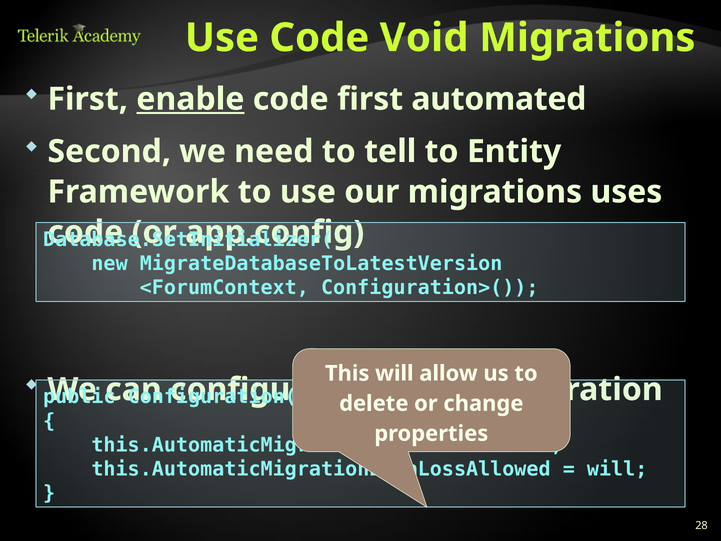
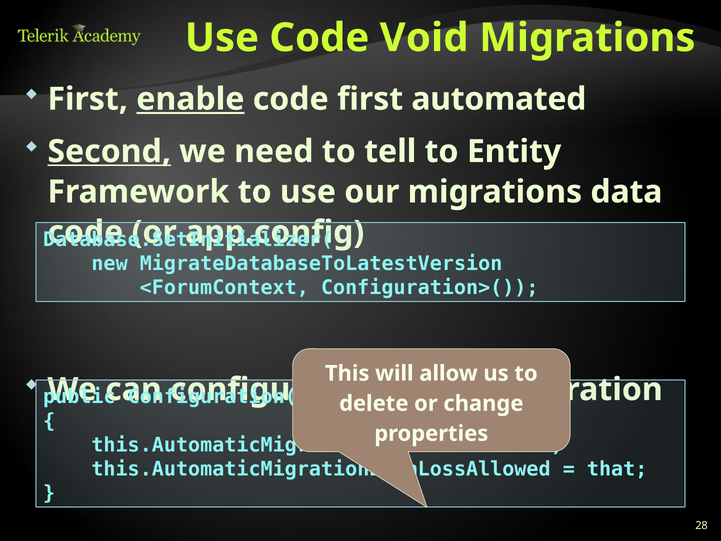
Second underline: none -> present (109, 151)
uses: uses -> data (626, 192)
will: will -> that (617, 469)
